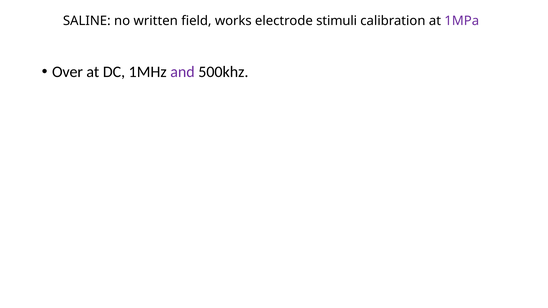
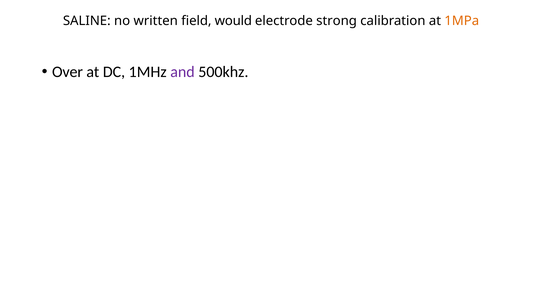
works: works -> would (233, 21)
stimuli: stimuli -> strong (337, 21)
1MPa colour: purple -> orange (462, 21)
